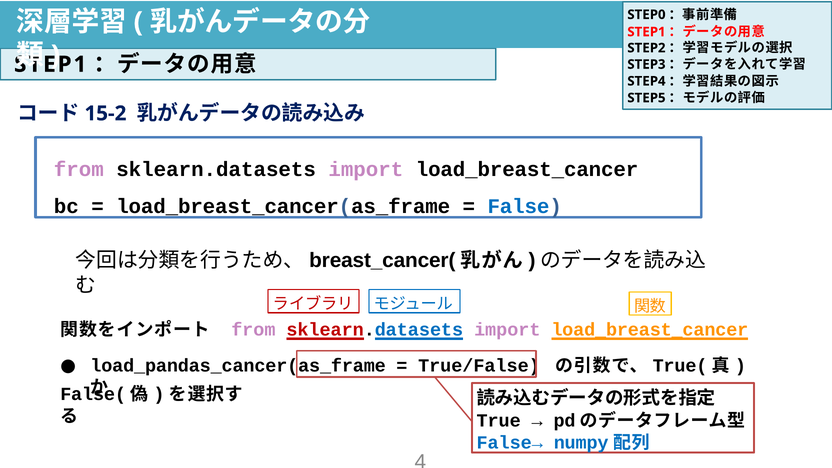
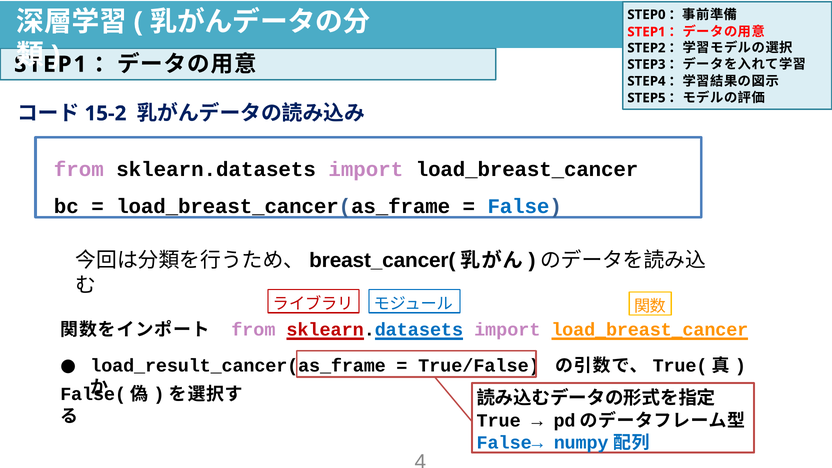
load_pandas_cancer(as_frame: load_pandas_cancer(as_frame -> load_result_cancer(as_frame (238, 365)
